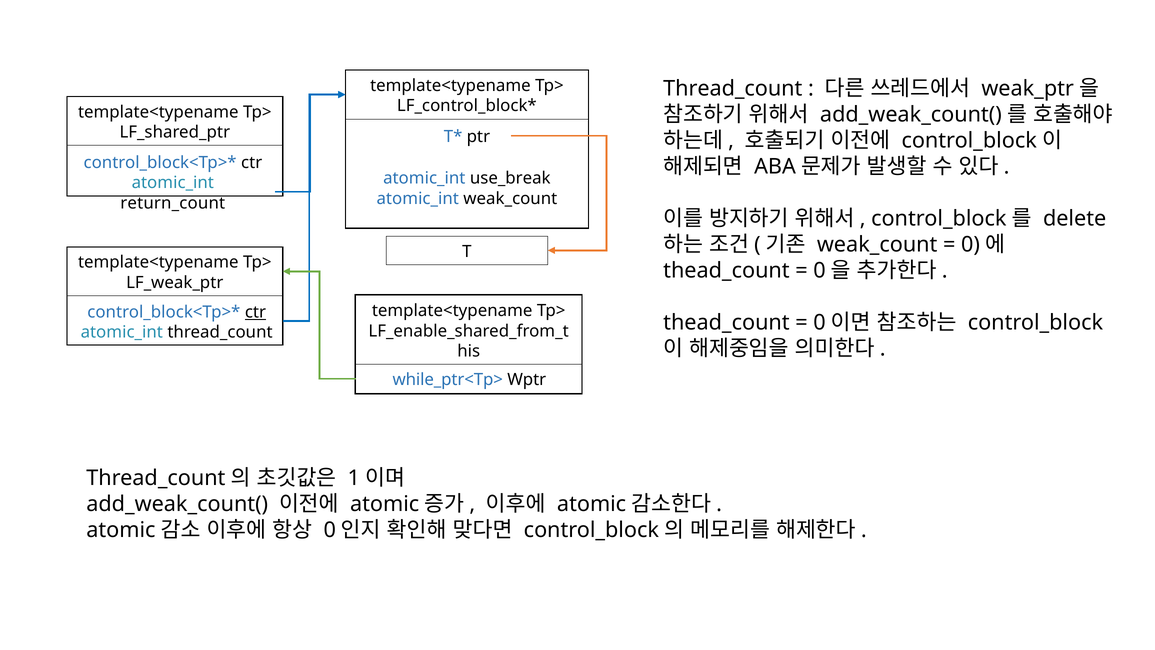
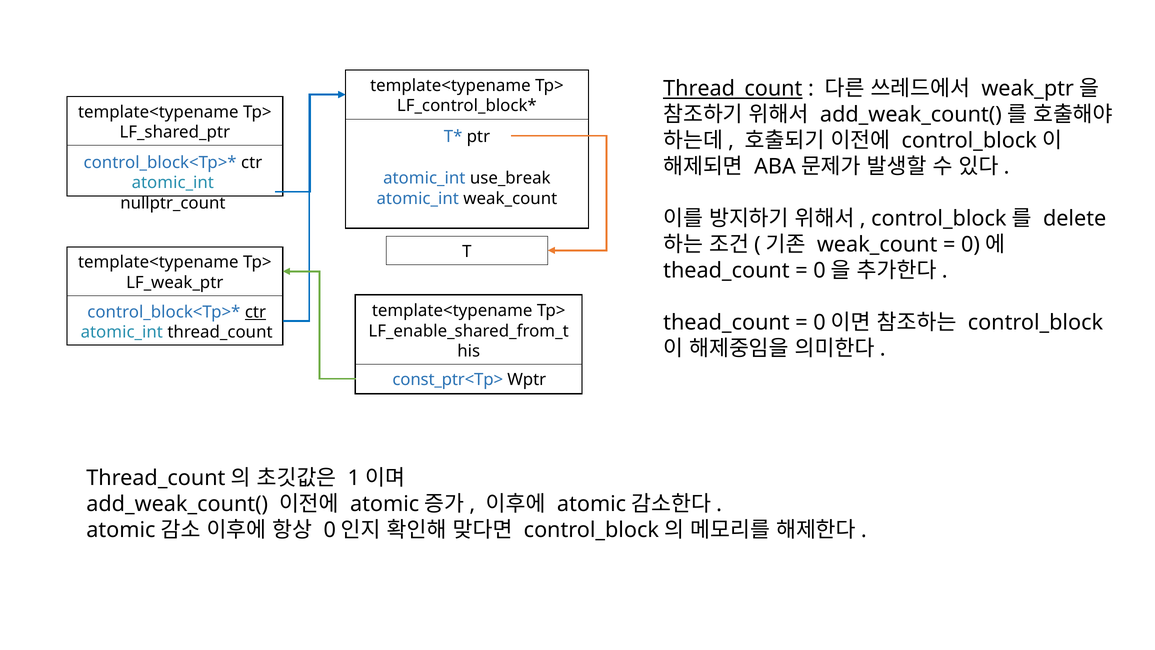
Thread_count underline: none -> present (733, 89)
return_count: return_count -> nullptr_count (173, 203)
while_ptr<Tp>: while_ptr<Tp> -> const_ptr<Tp> (448, 380)
